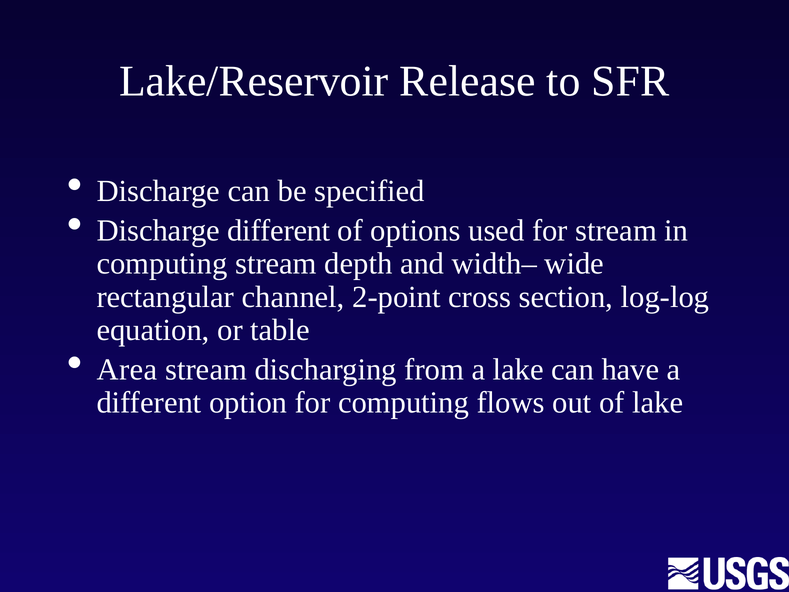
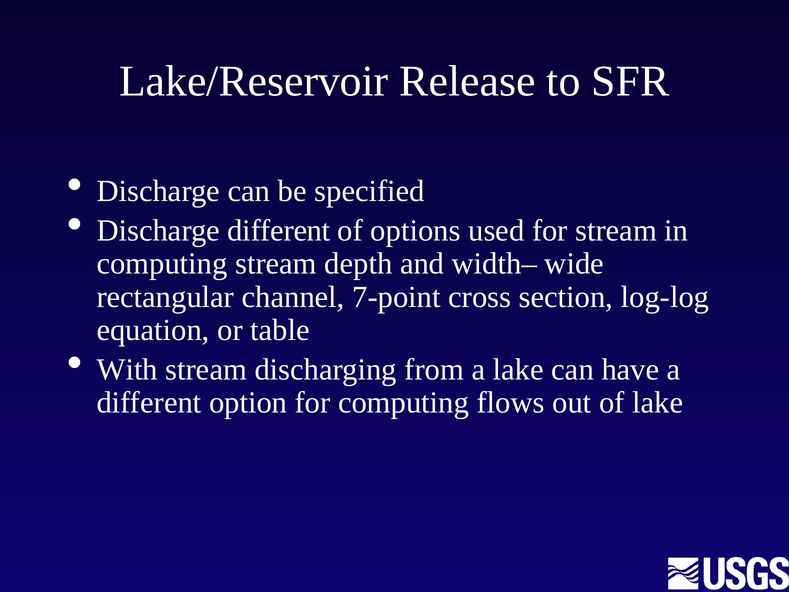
2-point: 2-point -> 7-point (396, 297)
Area: Area -> With (127, 369)
